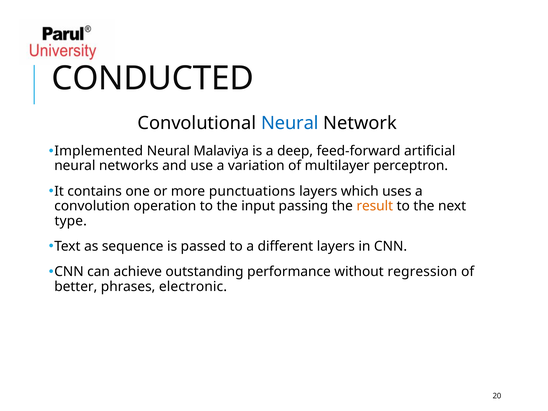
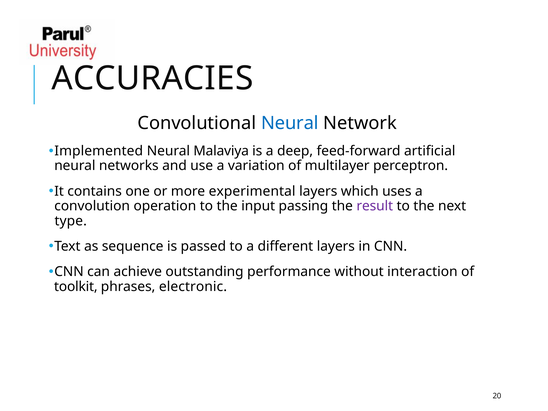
CONDUCTED: CONDUCTED -> ACCURACIES (152, 79)
punctuations: punctuations -> experimental (252, 191)
result colour: orange -> purple (375, 206)
regression: regression -> interaction (422, 272)
better: better -> toolkit (76, 287)
